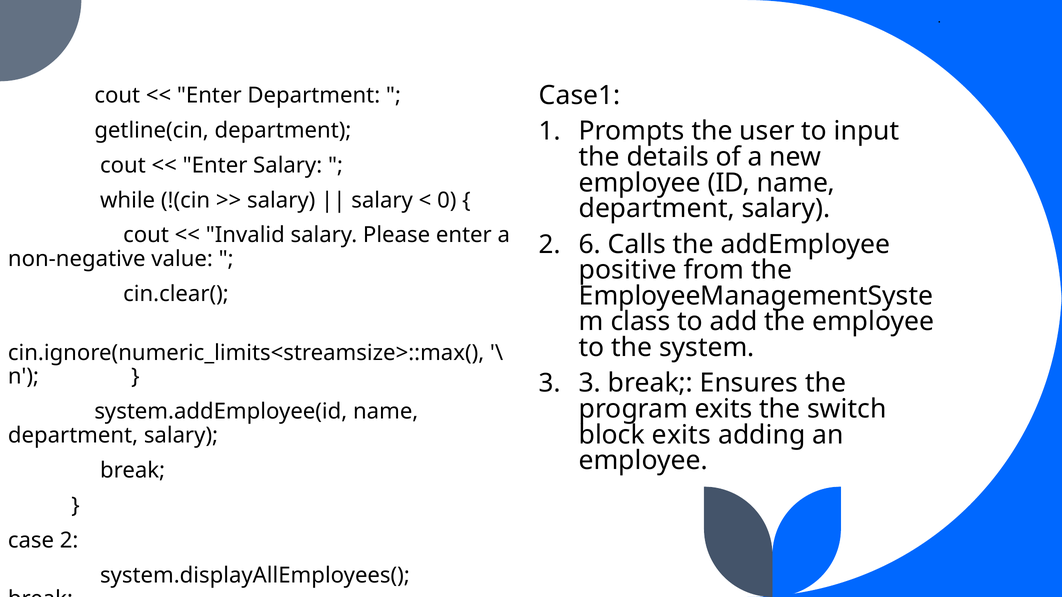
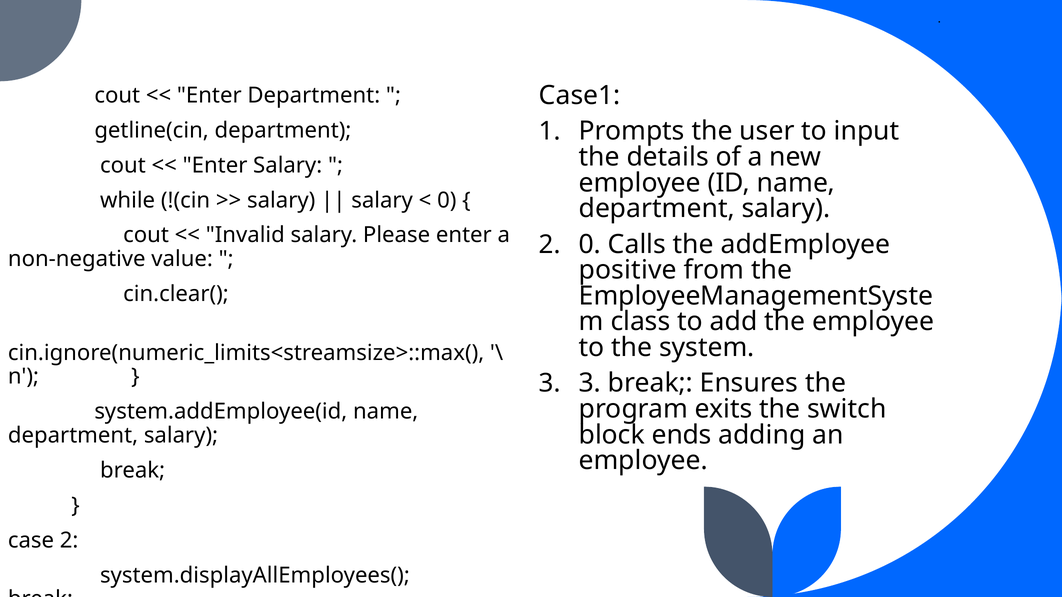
2 6: 6 -> 0 (590, 244)
block exits: exits -> ends (682, 435)
